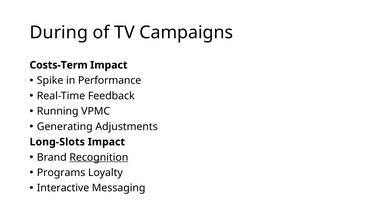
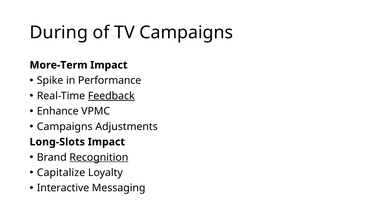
Costs-Term: Costs-Term -> More-Term (59, 65)
Feedback underline: none -> present (111, 96)
Running: Running -> Enhance (58, 111)
Generating: Generating -> Campaigns (65, 127)
Programs: Programs -> Capitalize (61, 173)
